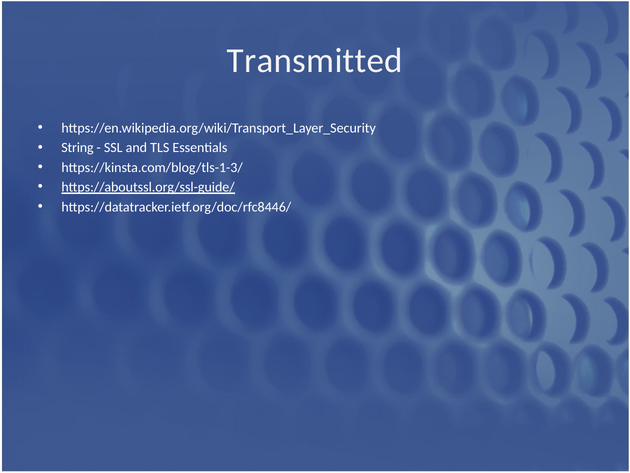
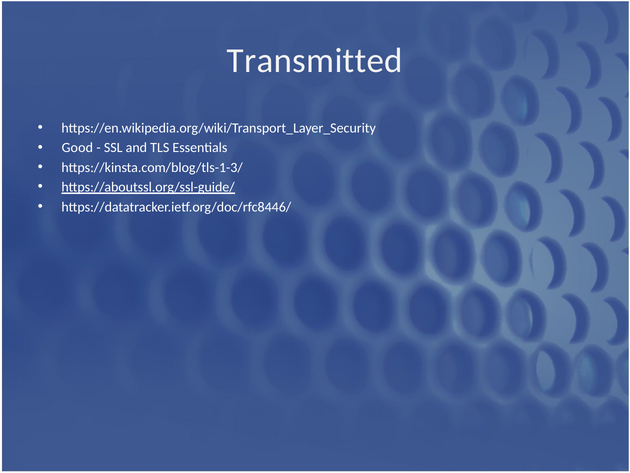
String: String -> Good (77, 148)
